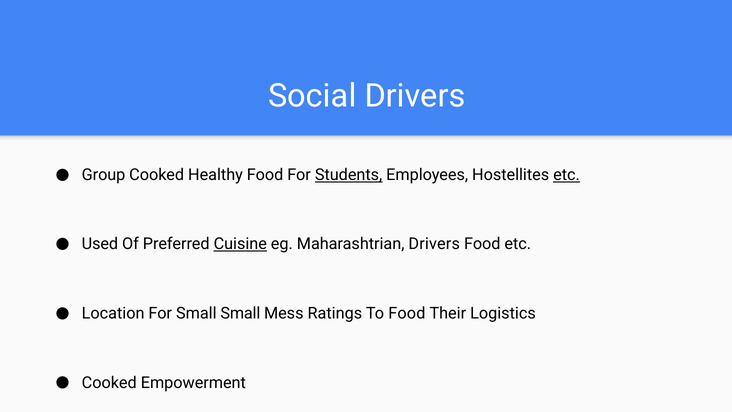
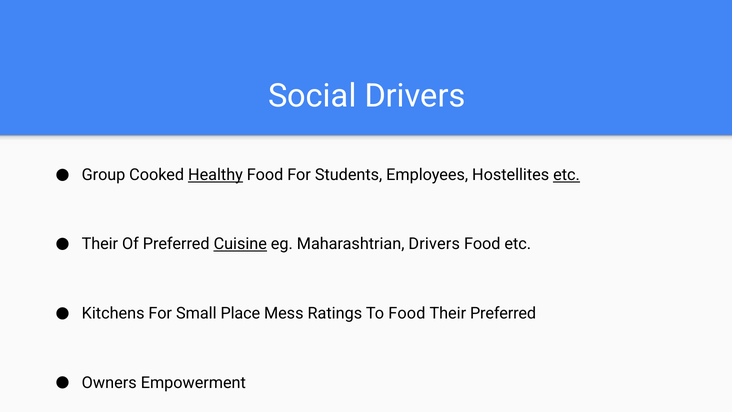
Healthy underline: none -> present (215, 175)
Students underline: present -> none (349, 175)
Used: Used -> Their (100, 244)
Location: Location -> Kitchens (113, 313)
Small Small: Small -> Place (240, 313)
Their Logistics: Logistics -> Preferred (503, 313)
Cooked: Cooked -> Owners (109, 382)
